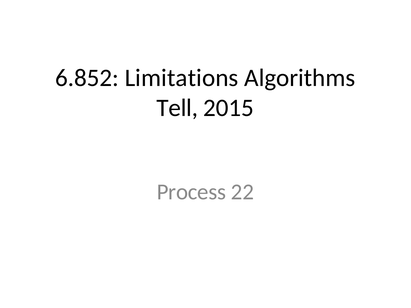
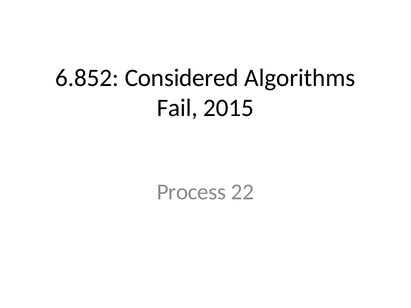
Limitations: Limitations -> Considered (182, 78)
Tell: Tell -> Fail (177, 108)
